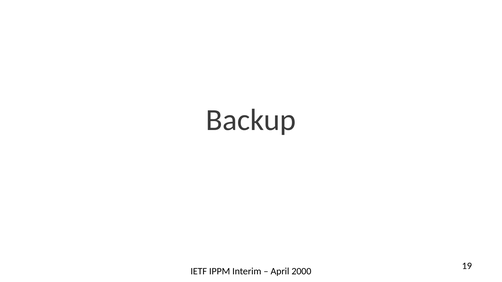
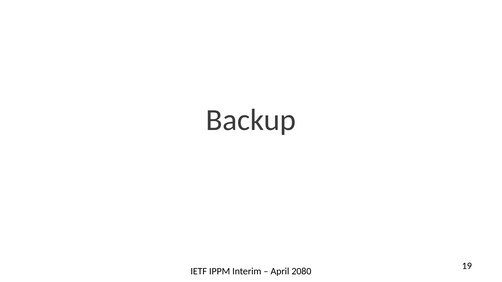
2000: 2000 -> 2080 (301, 272)
